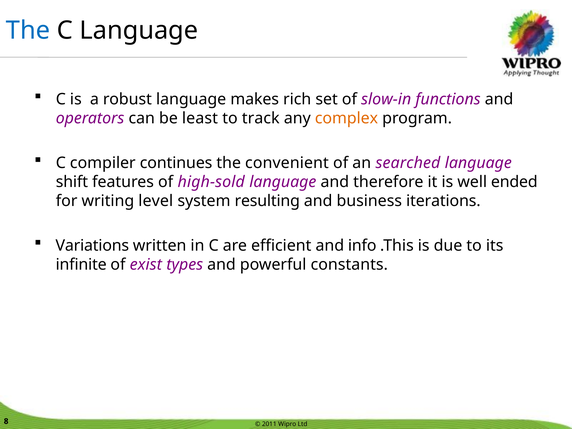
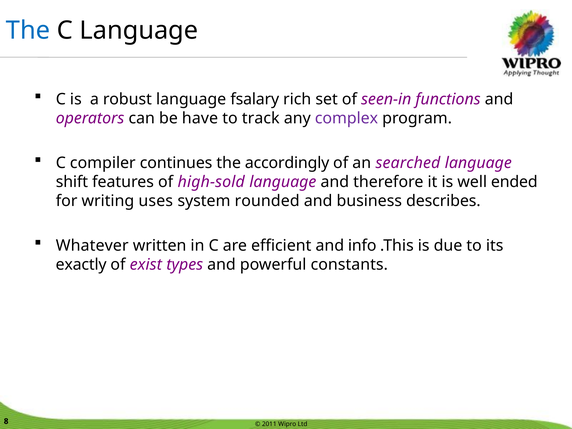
makes: makes -> fsalary (255, 99)
slow-in: slow-in -> seen-in (386, 99)
least: least -> have (200, 118)
complex colour: orange -> purple (346, 118)
convenient: convenient -> accordingly (287, 163)
level: level -> uses (156, 201)
resulting: resulting -> rounded (267, 201)
iterations: iterations -> describes (443, 201)
Variations: Variations -> Whatever (92, 246)
infinite: infinite -> exactly (81, 265)
